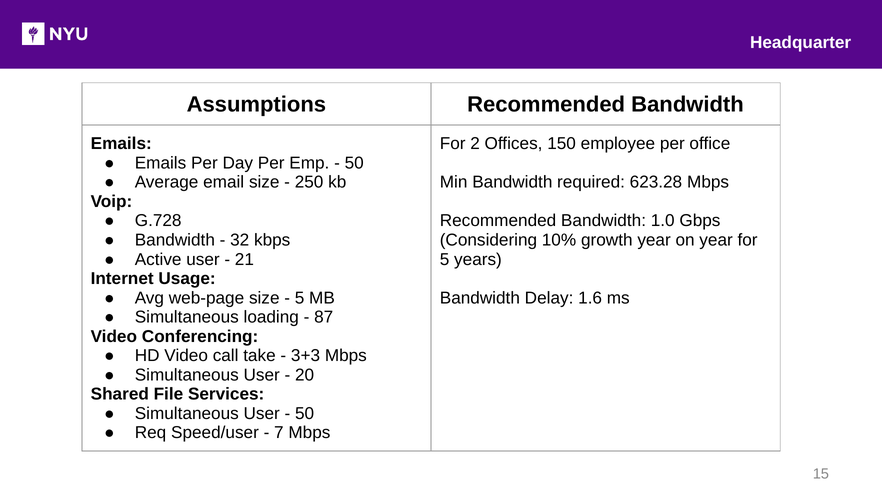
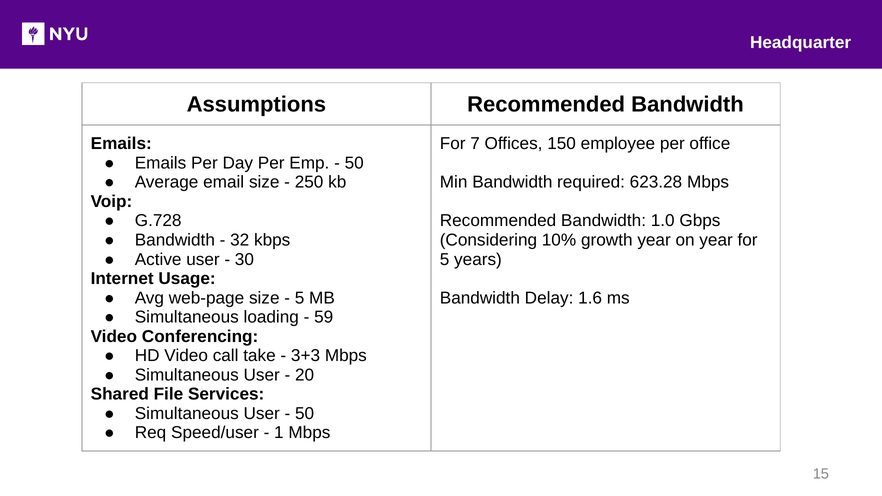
2: 2 -> 7 (475, 144)
21: 21 -> 30 (244, 259)
87: 87 -> 59 (324, 317)
7: 7 -> 1 (279, 433)
